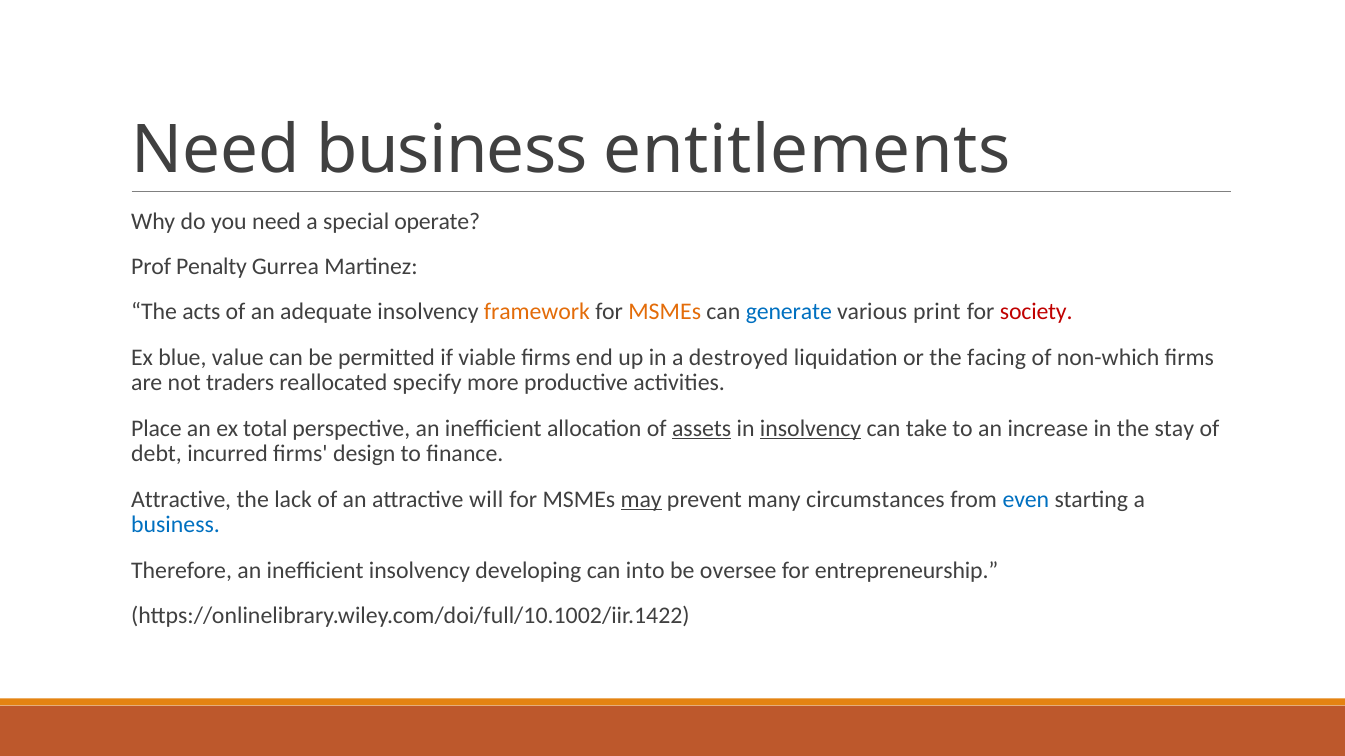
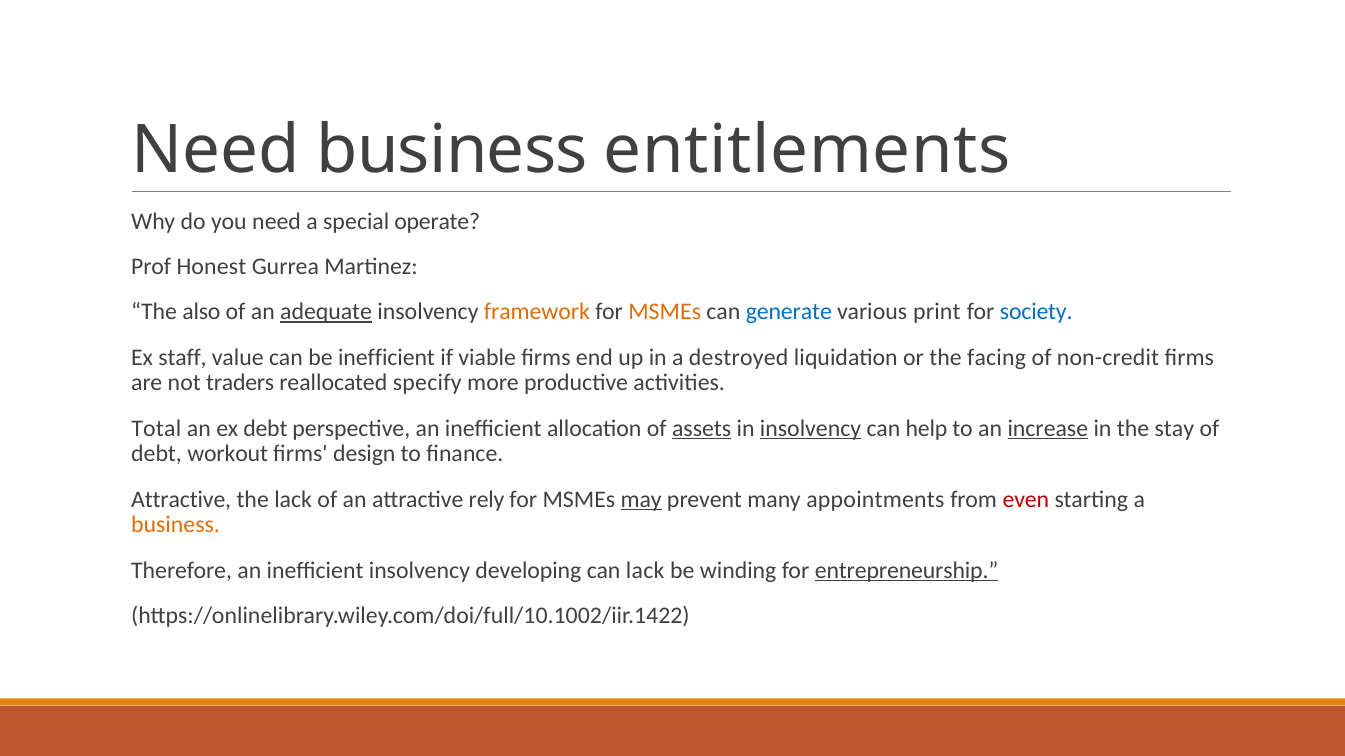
Penalty: Penalty -> Honest (211, 267)
acts: acts -> also (201, 312)
adequate underline: none -> present (326, 312)
society colour: red -> blue (1036, 312)
blue: blue -> staff (183, 357)
be permitted: permitted -> inefficient (387, 357)
non-which: non-which -> non-credit (1108, 357)
Place: Place -> Total (156, 429)
ex total: total -> debt (265, 429)
take: take -> help (927, 429)
increase underline: none -> present (1048, 429)
incurred: incurred -> workout (228, 454)
will: will -> rely (487, 500)
circumstances: circumstances -> appointments (875, 500)
even colour: blue -> red (1026, 500)
business colour: blue -> orange (176, 525)
can into: into -> lack (645, 571)
oversee: oversee -> winding (738, 571)
entrepreneurship underline: none -> present (907, 571)
